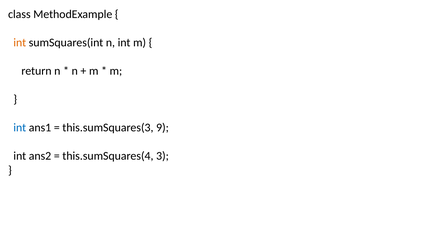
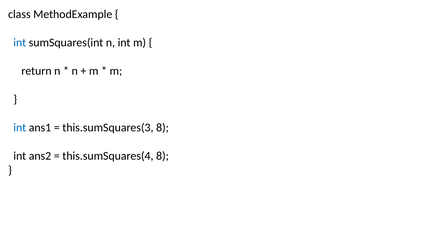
int colour: orange -> blue (20, 43)
this.sumSquares(3 9: 9 -> 8 (162, 127)
this.sumSquares(4 3: 3 -> 8 (162, 156)
